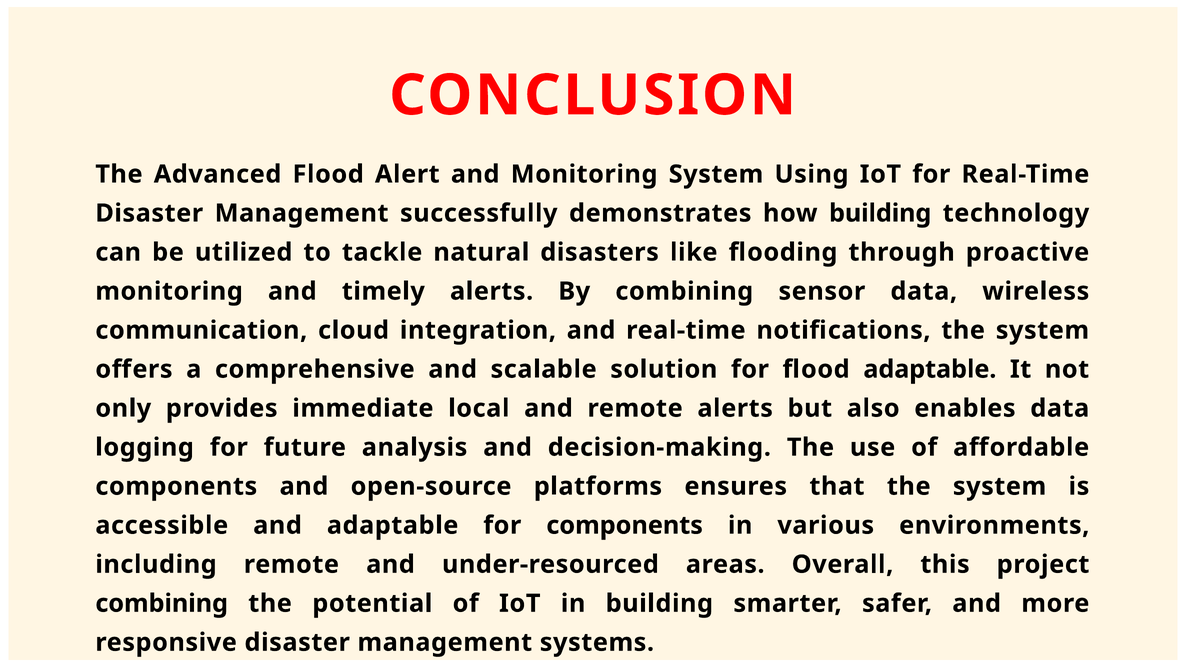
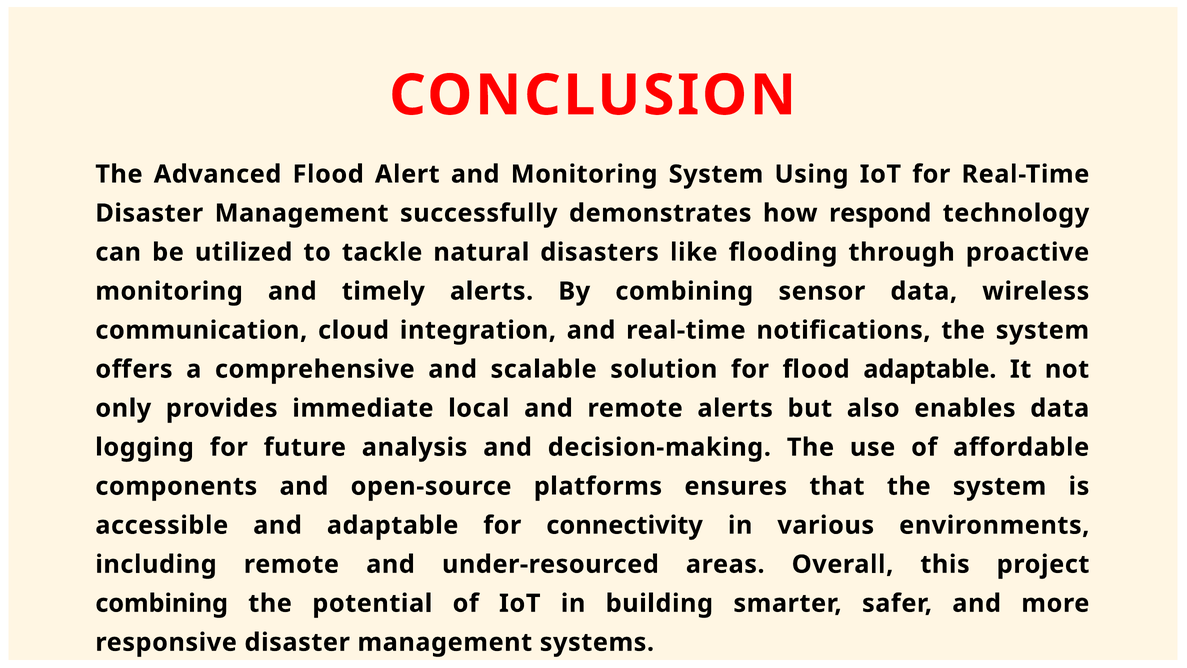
how building: building -> respond (880, 213)
for components: components -> connectivity (625, 525)
